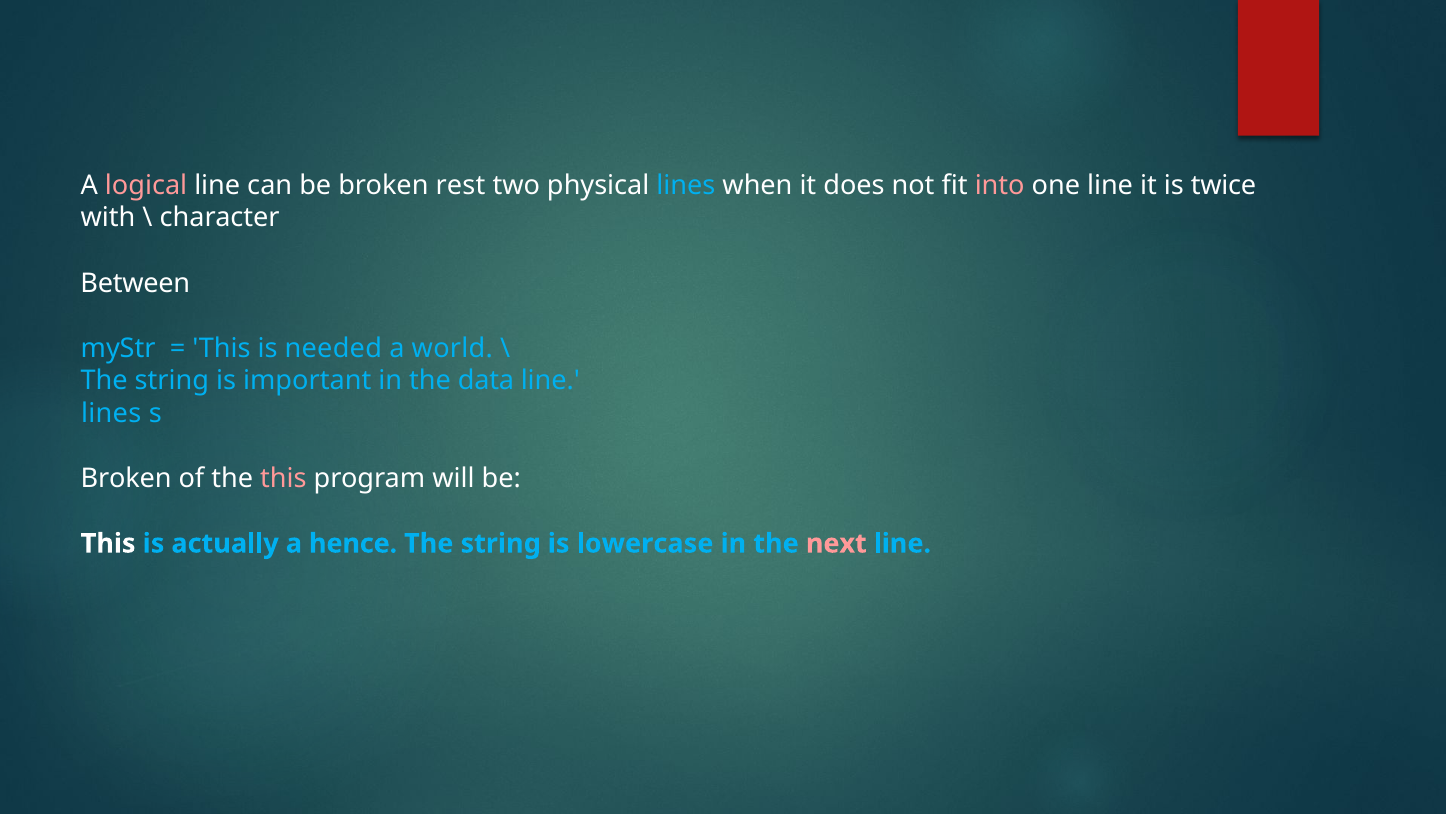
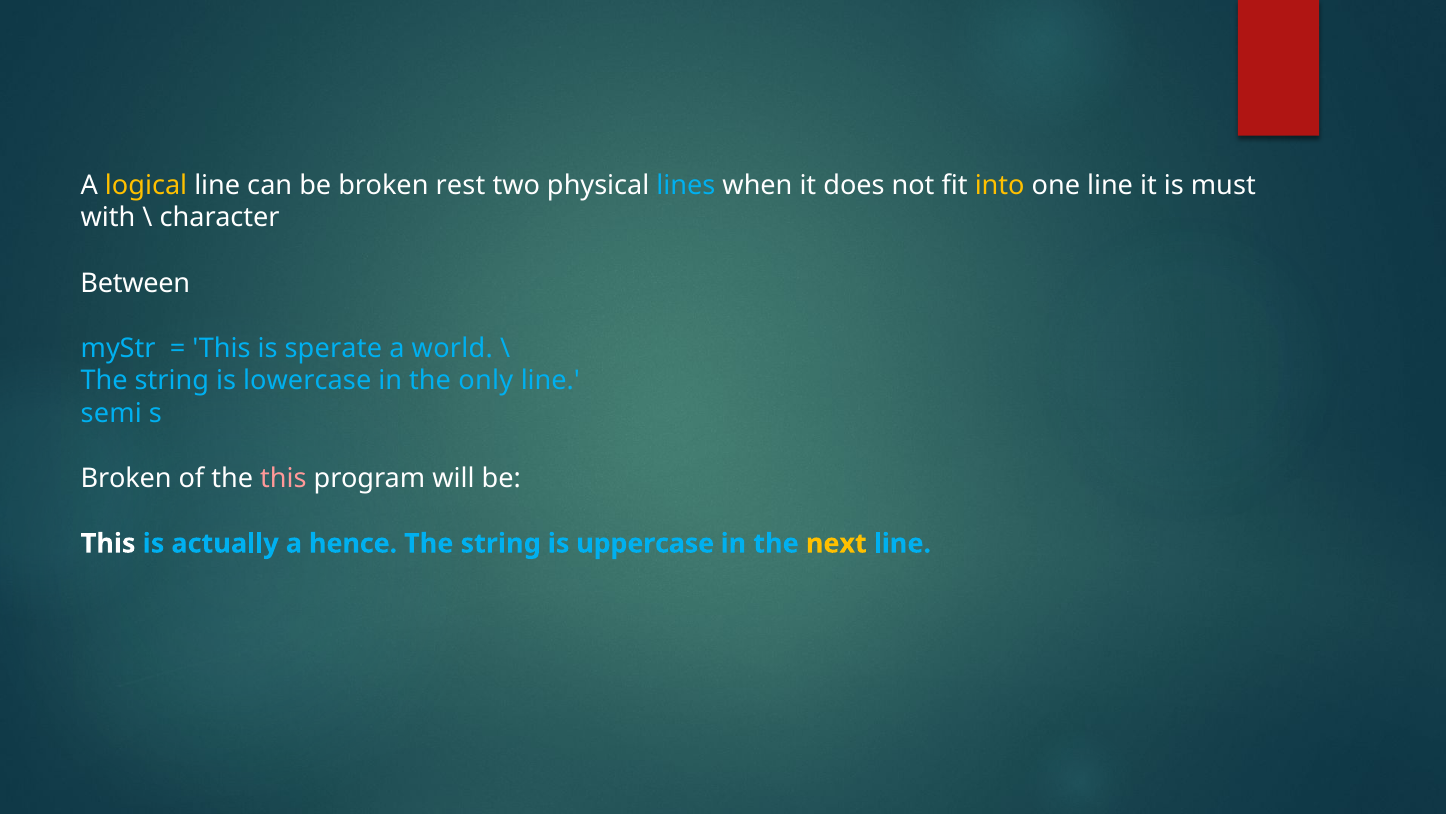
logical colour: pink -> yellow (146, 185)
into colour: pink -> yellow (1000, 185)
twice: twice -> must (1223, 185)
needed: needed -> sperate (333, 348)
important: important -> lowercase (307, 380)
data: data -> only (486, 380)
lines: lines -> semi (111, 413)
lowercase: lowercase -> uppercase (645, 543)
next colour: pink -> yellow (836, 543)
